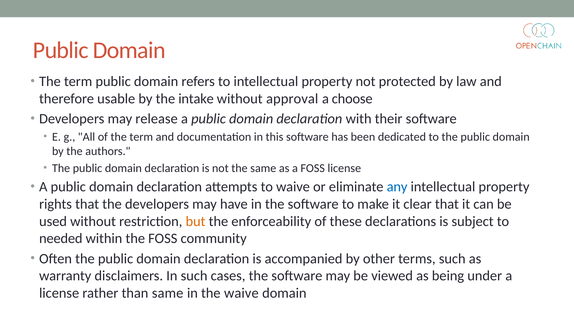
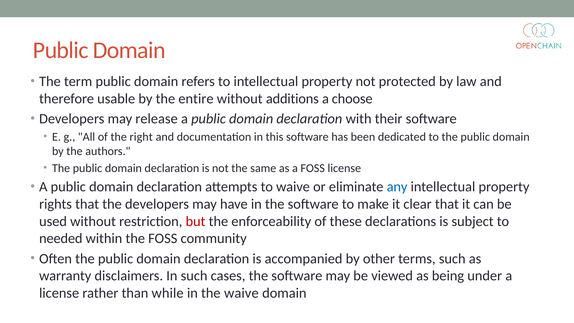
intake: intake -> entire (196, 99)
approval: approval -> additions (292, 99)
of the term: term -> right (141, 137)
but colour: orange -> red (196, 221)
than same: same -> while (168, 293)
